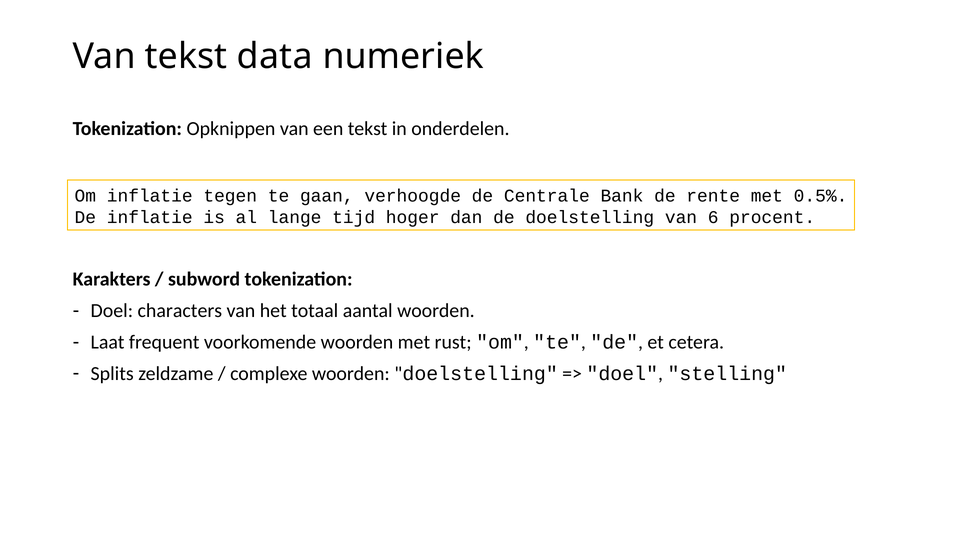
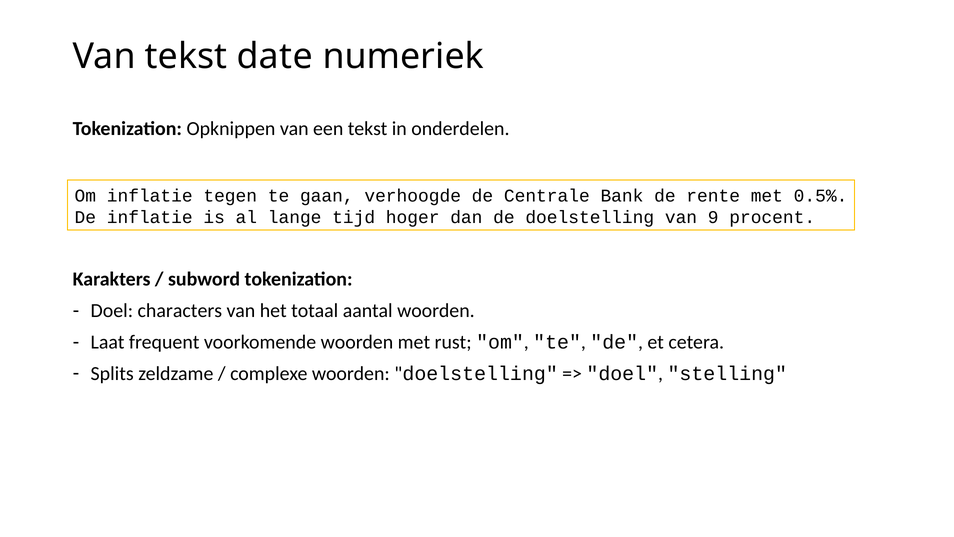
data: data -> date (275, 56)
6: 6 -> 9 (713, 217)
